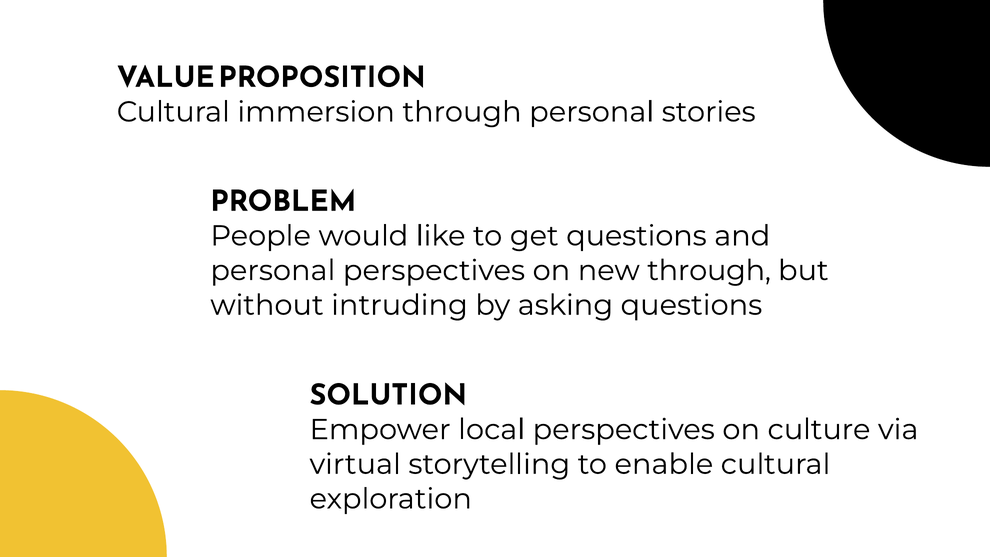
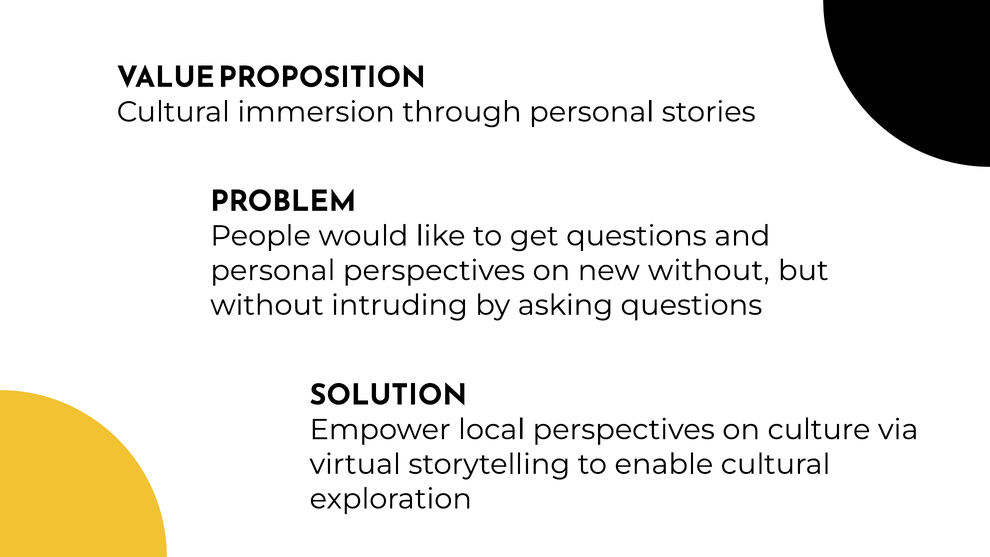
new through: through -> without (709, 271)
